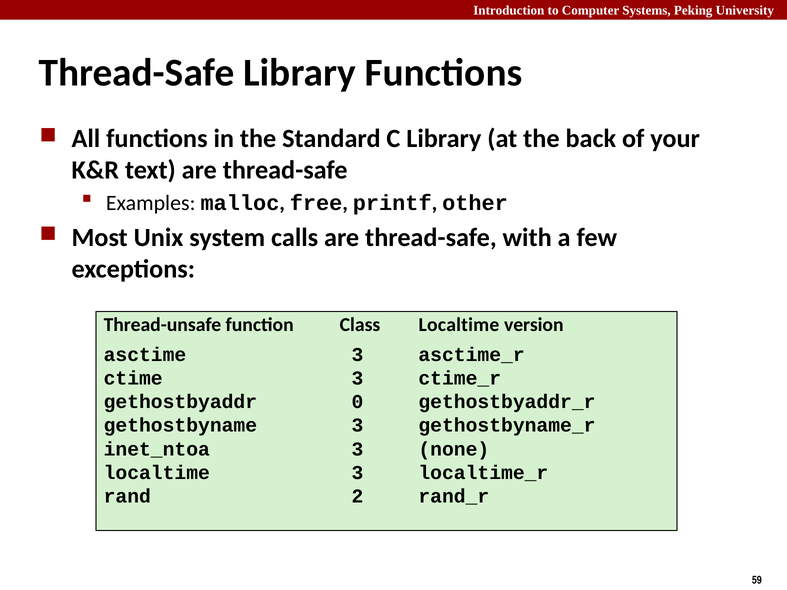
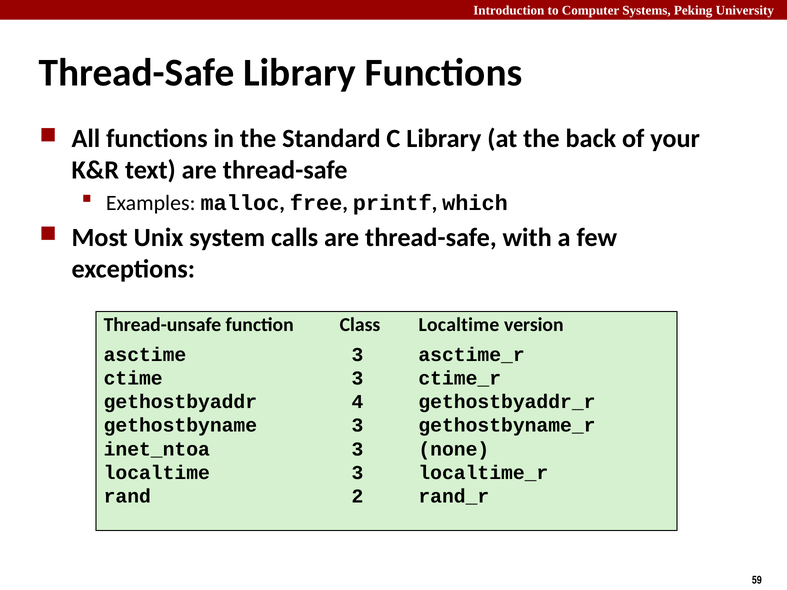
other: other -> which (475, 203)
0: 0 -> 4 (357, 402)
